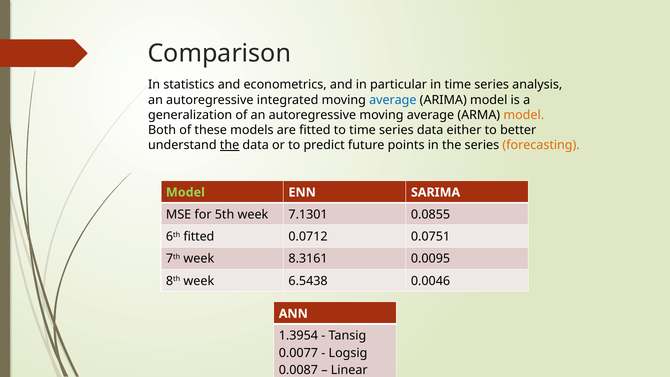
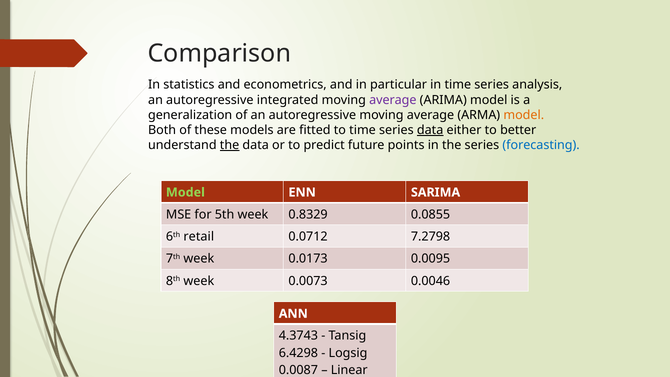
average colour: blue -> purple (393, 100)
data underline: none -> present (430, 130)
forecasting colour: orange -> blue (541, 145)
7.1301: 7.1301 -> 0.8329 (308, 214)
6th fitted: fitted -> retail (199, 237)
0.0751: 0.0751 -> 7.2798 (431, 237)
8.3161: 8.3161 -> 0.0173 (308, 259)
6.5438: 6.5438 -> 0.0073 (308, 281)
1.3954: 1.3954 -> 4.3743 (298, 336)
0.0077: 0.0077 -> 6.4298 (298, 353)
